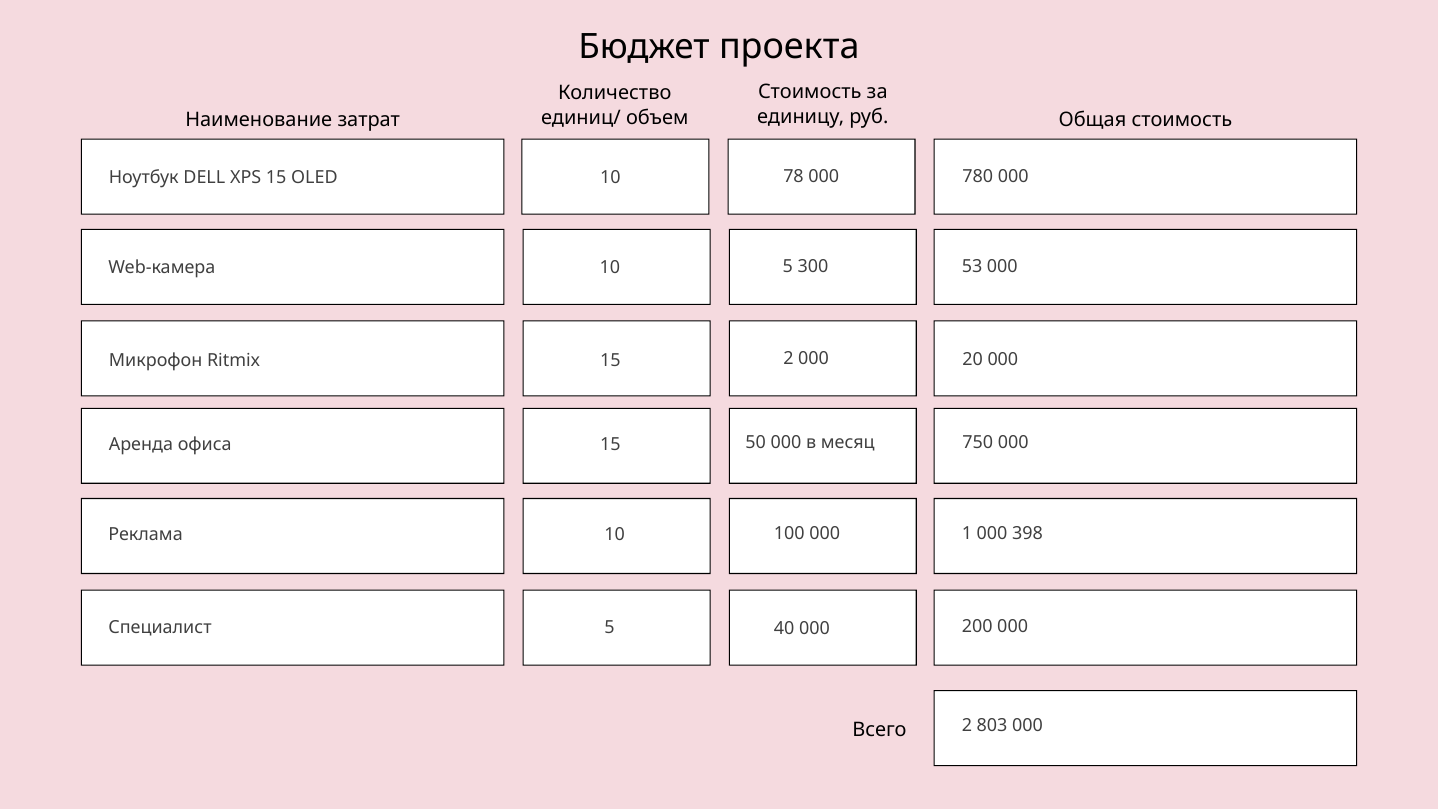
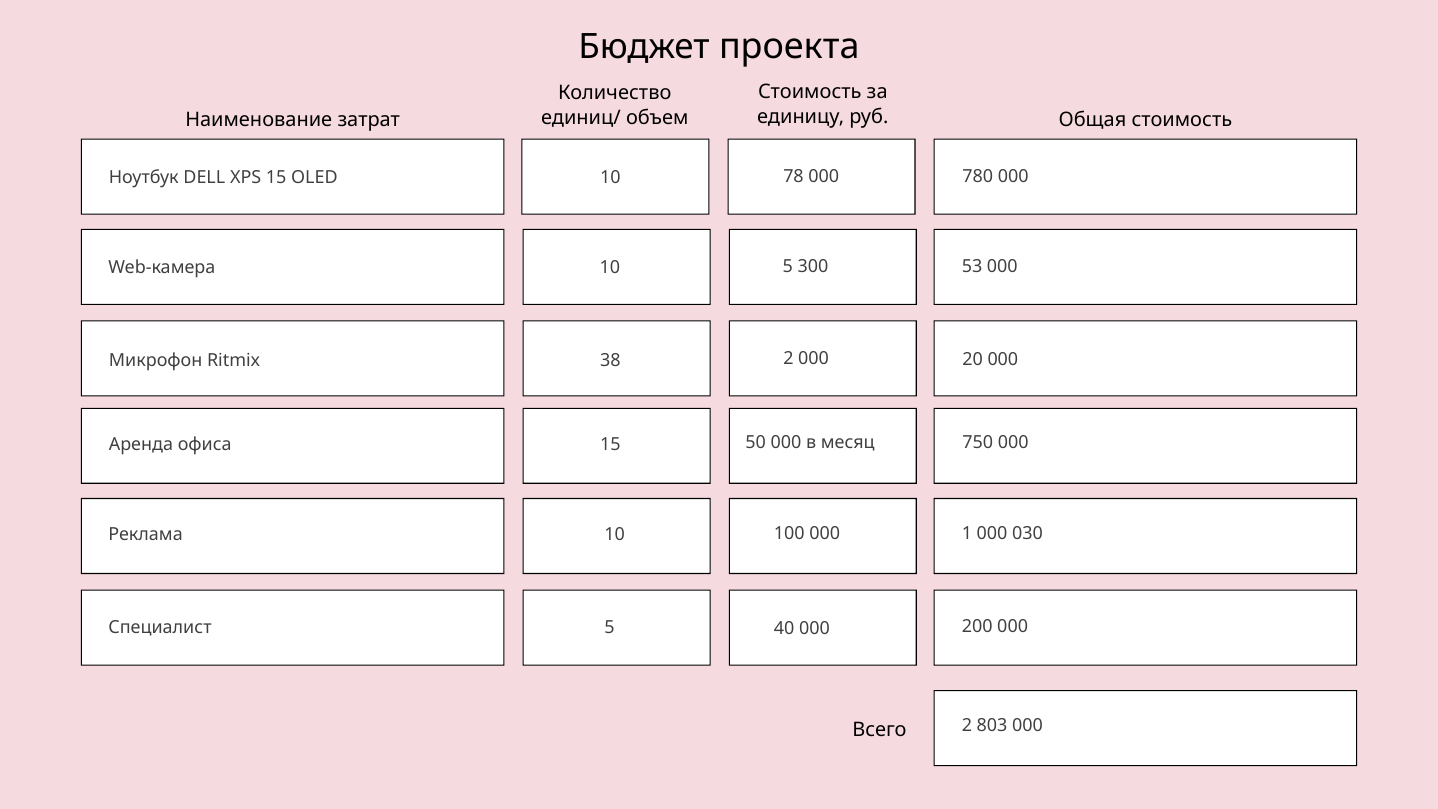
Ritmix 15: 15 -> 38 (610, 361)
398: 398 -> 030 (1028, 533)
